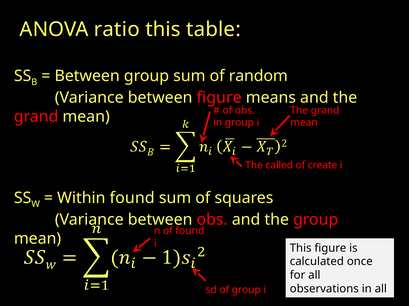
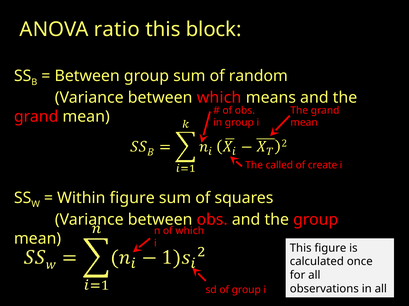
table: table -> block (214, 29)
between figure: figure -> which (219, 98)
Within found: found -> figure (132, 198)
of found: found -> which (190, 231)
